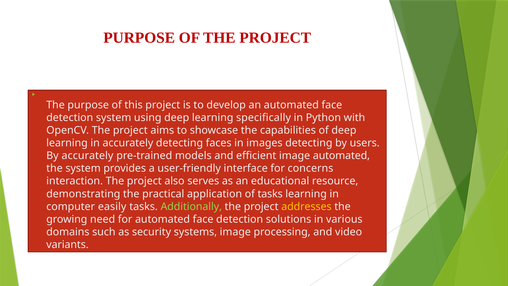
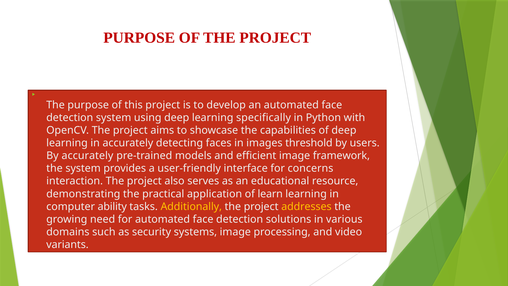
images detecting: detecting -> threshold (309, 143)
image automated: automated -> framework (341, 156)
of tasks: tasks -> learn (270, 194)
easily: easily -> ability (112, 206)
Additionally colour: light green -> yellow (191, 206)
